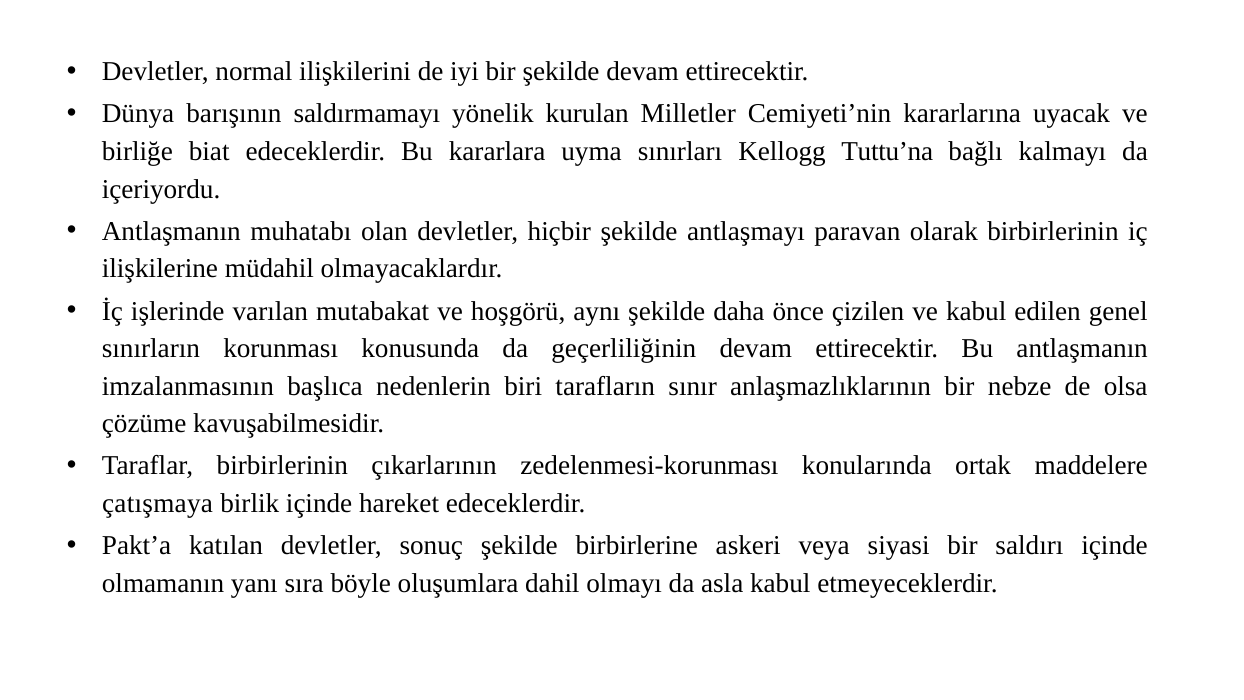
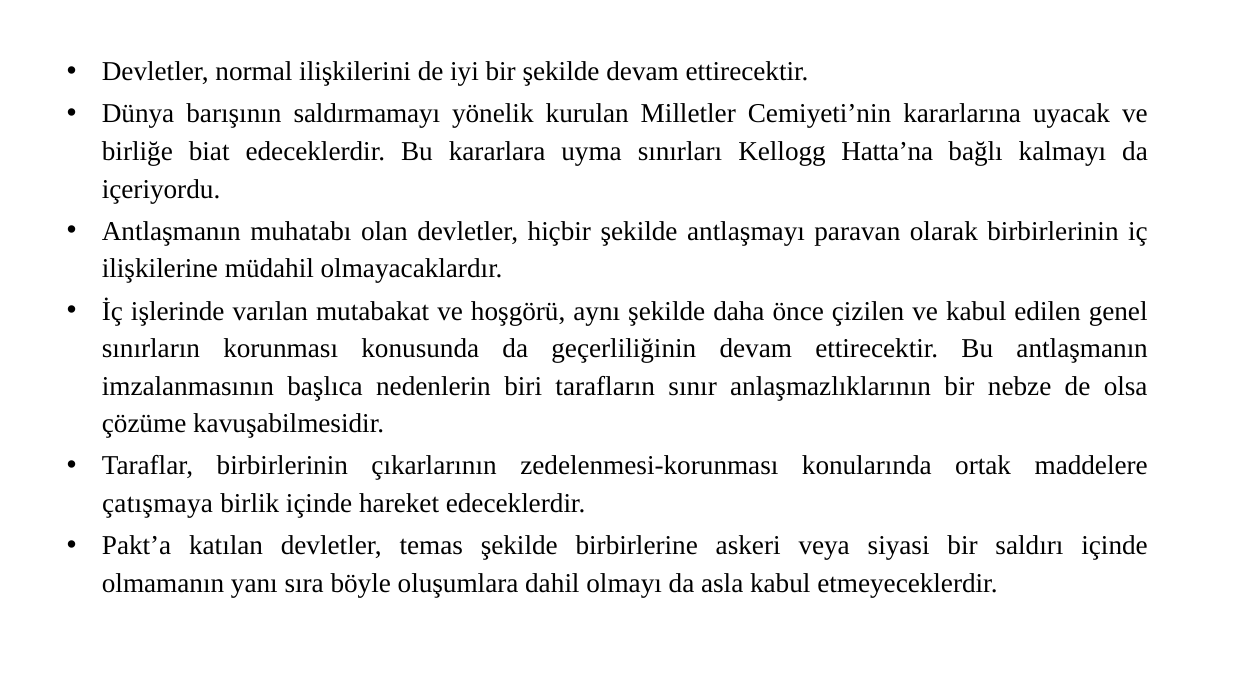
Tuttu’na: Tuttu’na -> Hatta’na (887, 152)
sonuç: sonuç -> temas (431, 546)
